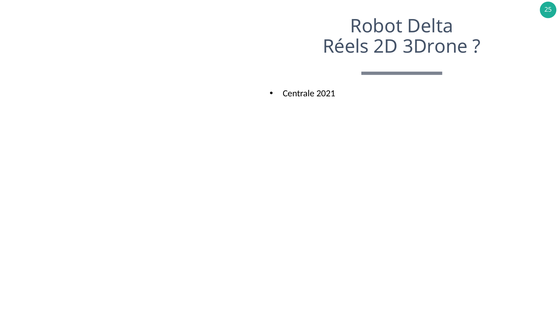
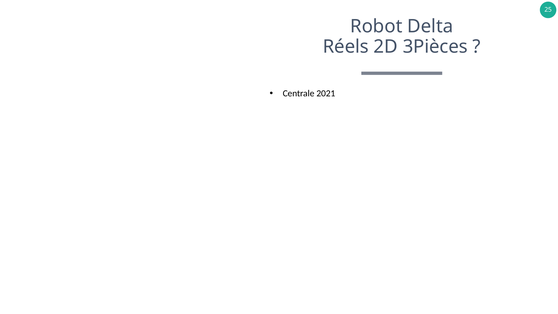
3Drone: 3Drone -> 3Pièces (435, 47)
